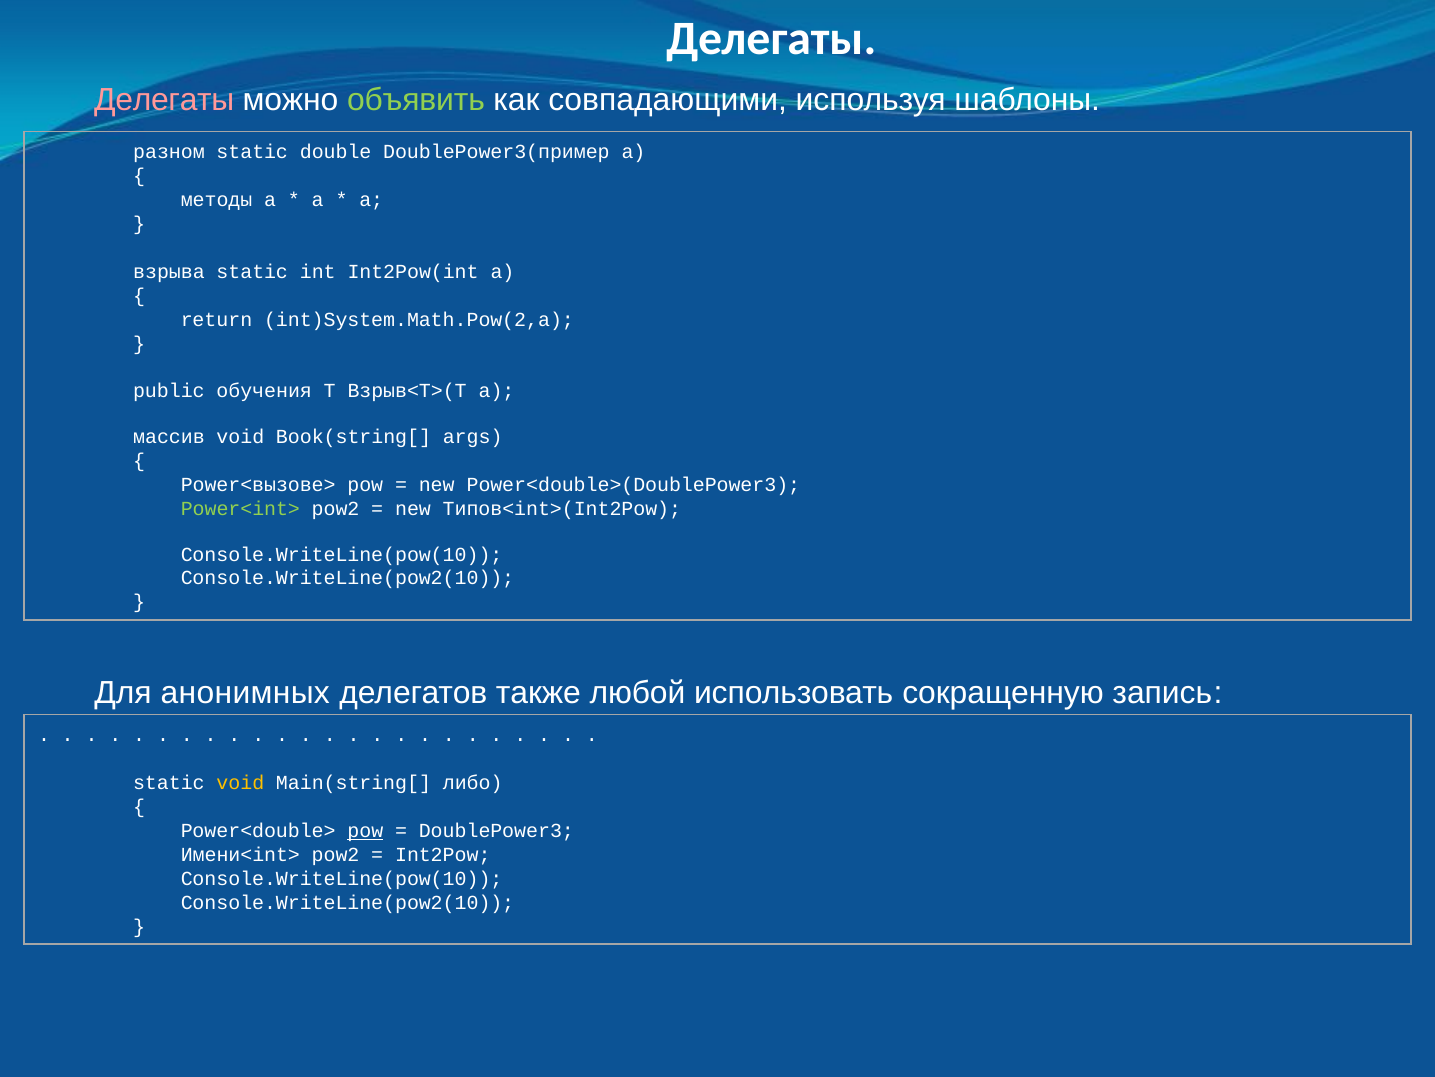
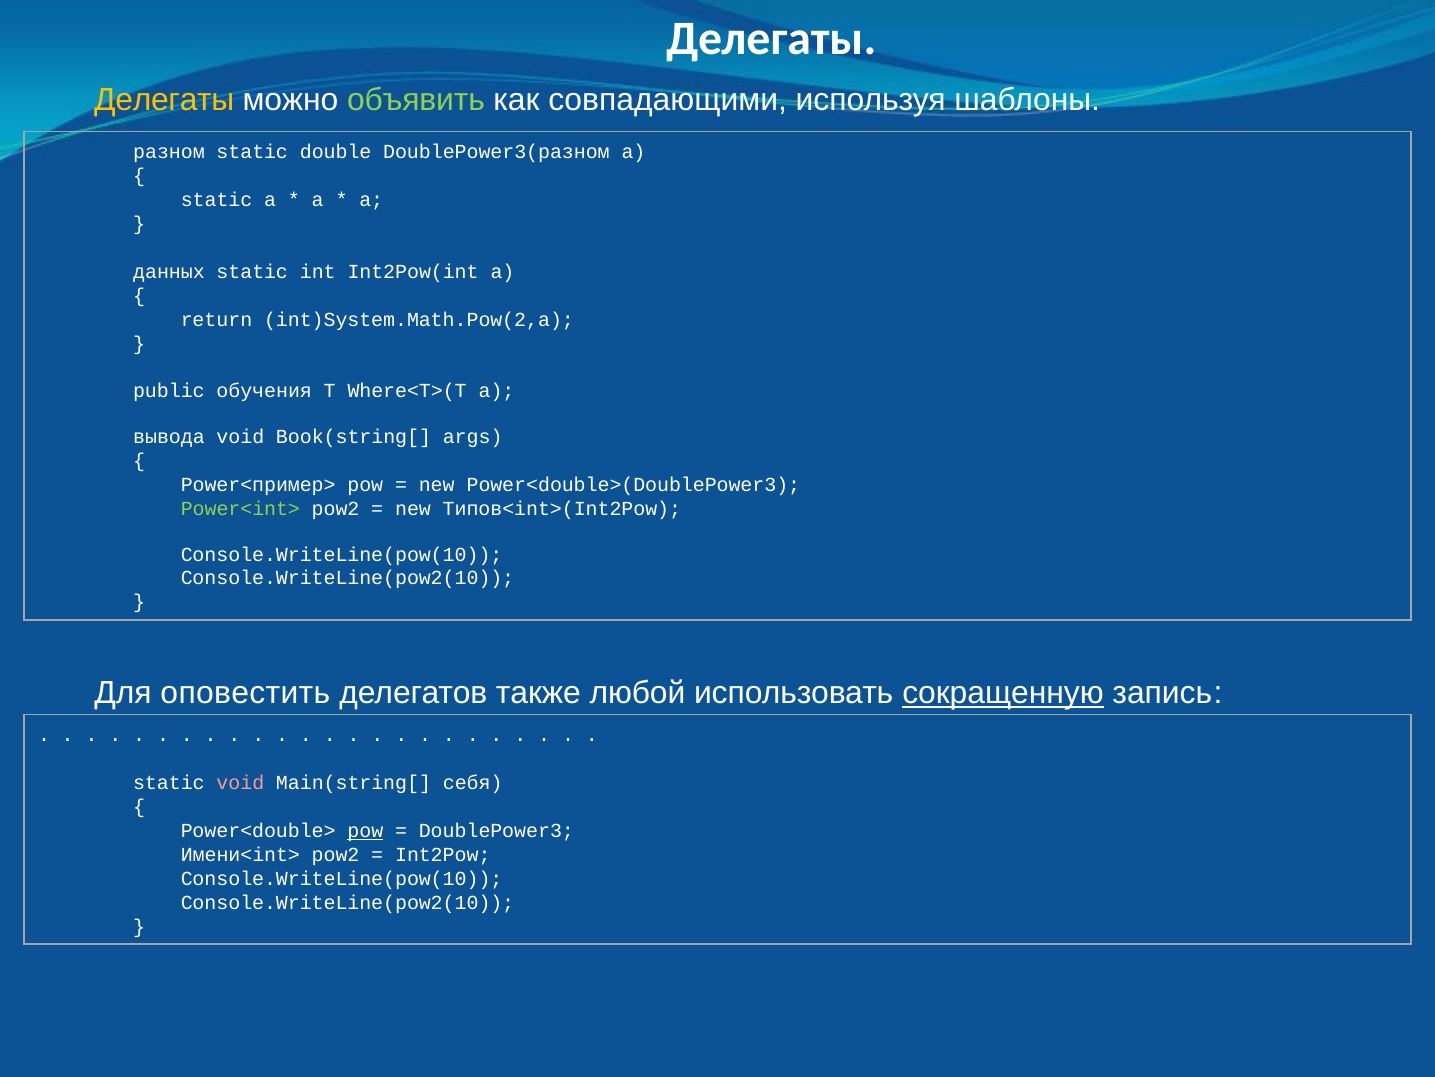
Делегаты colour: pink -> yellow (164, 100)
DoublePower3(пример: DoublePower3(пример -> DoublePower3(разном (496, 152)
методы: методы -> static (217, 199)
взрыва: взрыва -> данных (169, 271)
Взрыв<T>(T: Взрыв<T>(T -> Where<T>(T (407, 391)
массив: массив -> вывода (169, 437)
Power<вызове>: Power<вызове> -> Power<пример> (258, 485)
анонимных: анонимных -> оповестить (245, 693)
сокращенную underline: none -> present (1003, 693)
void colour: yellow -> pink (240, 782)
либо: либо -> себя (473, 782)
